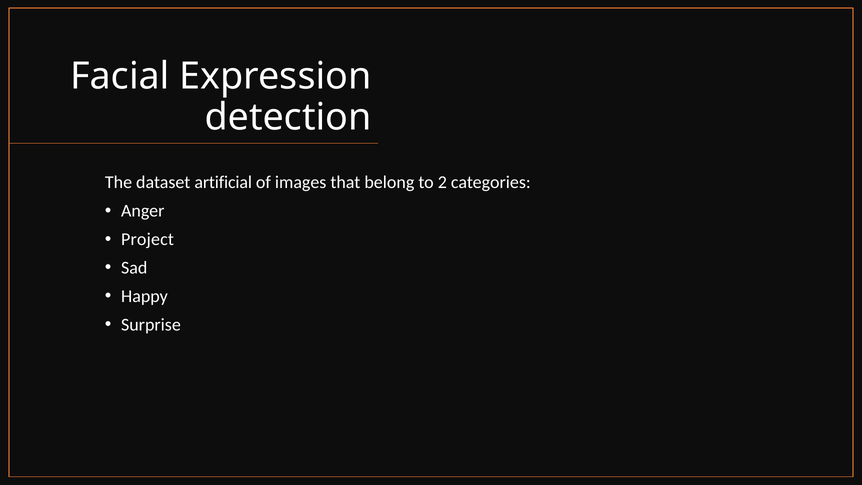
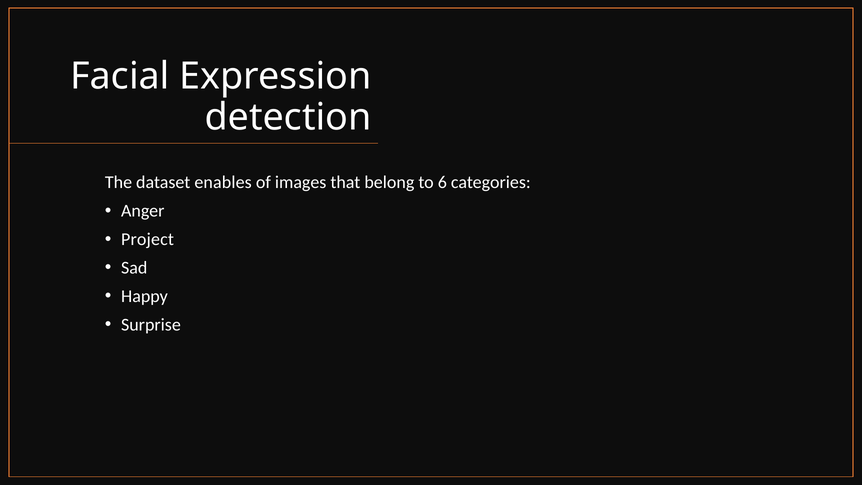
artificial: artificial -> enables (223, 182)
2: 2 -> 6 (442, 182)
